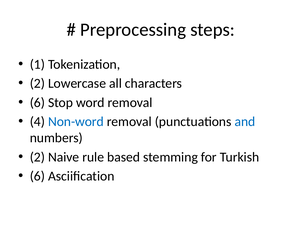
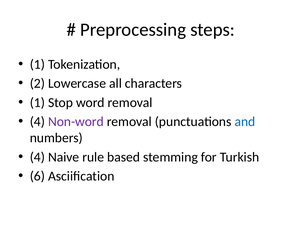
6: 6 -> 1 (37, 102)
Non-word colour: blue -> purple (76, 121)
2: 2 -> 4 (37, 157)
